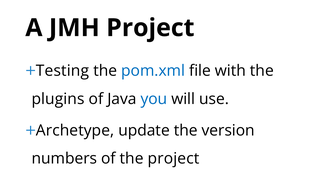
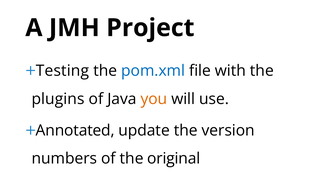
you colour: blue -> orange (154, 99)
Archetype: Archetype -> Annotated (75, 130)
the project: project -> original (174, 158)
